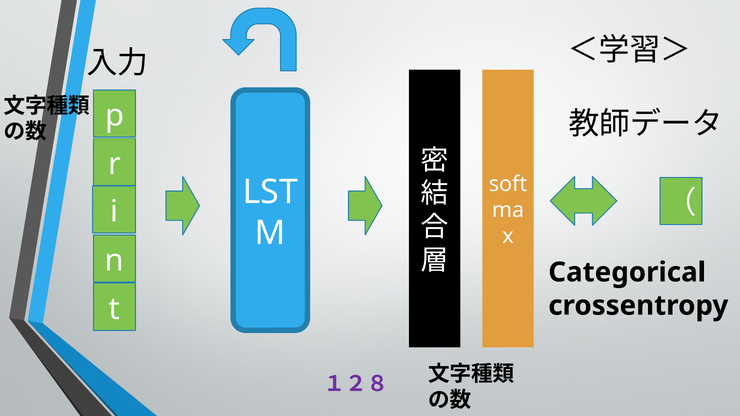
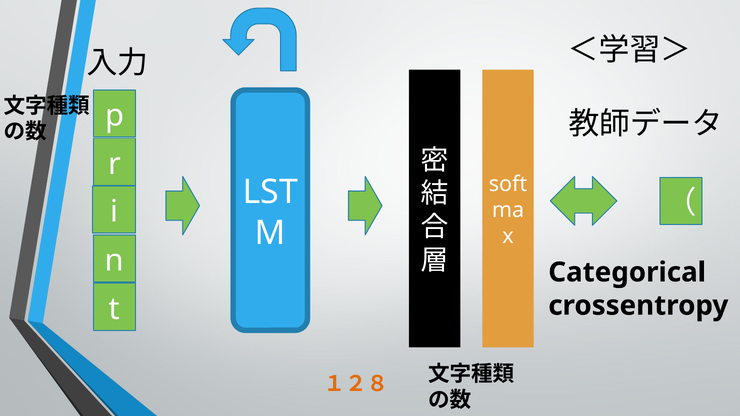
１２８ colour: purple -> orange (356, 384)
